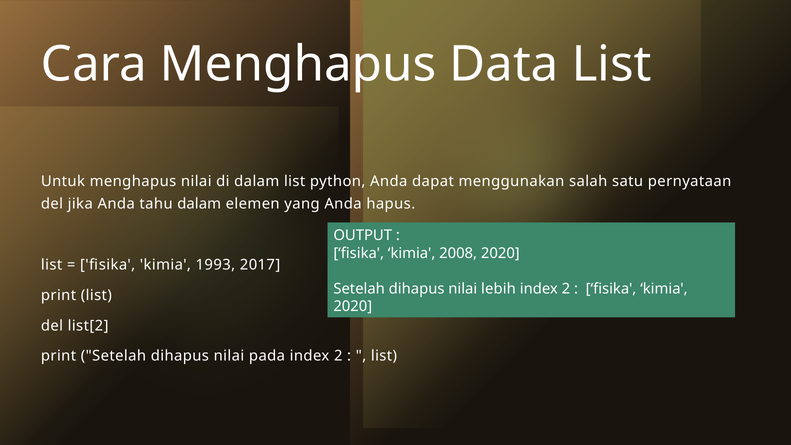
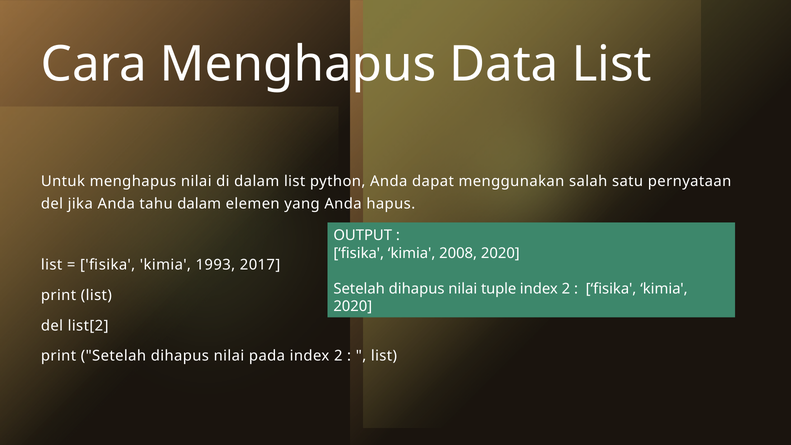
lebih: lebih -> tuple (499, 289)
